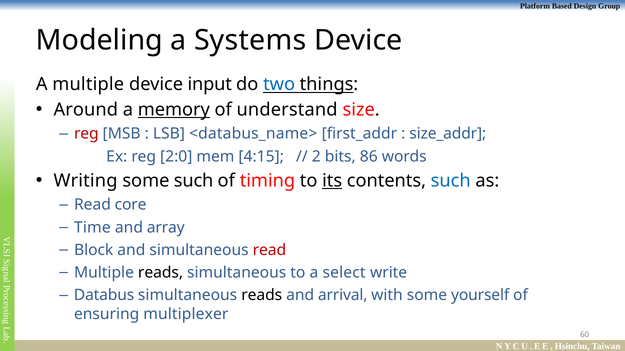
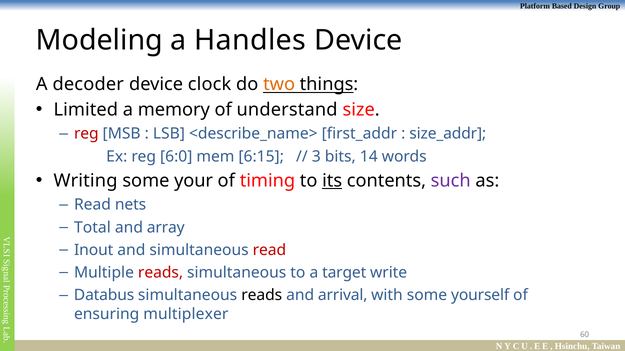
Systems: Systems -> Handles (250, 40)
A multiple: multiple -> decoder (88, 84)
input: input -> clock (210, 84)
two colour: blue -> orange (279, 84)
Around: Around -> Limited (86, 110)
memory underline: present -> none (174, 110)
<databus_name>: <databus_name> -> <describe_name> (253, 134)
2:0: 2:0 -> 6:0 (176, 157)
4:15: 4:15 -> 6:15 (261, 157)
2: 2 -> 3 (316, 157)
86: 86 -> 14 (369, 157)
some such: such -> your (194, 181)
such colour: blue -> purple (451, 181)
core: core -> nets (131, 205)
Time: Time -> Total (92, 228)
Block: Block -> Inout (94, 250)
reads colour: black -> red (161, 273)
select: select -> target (344, 273)
